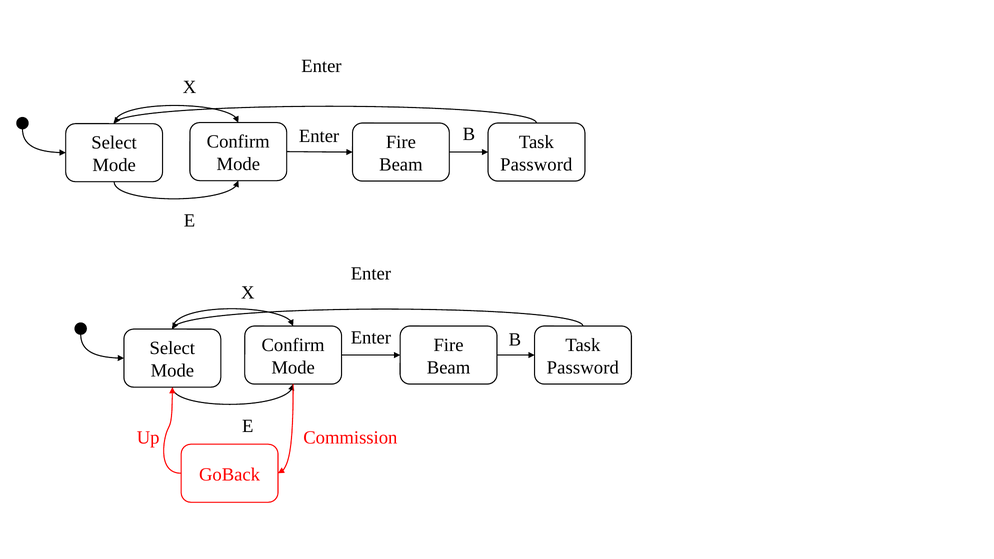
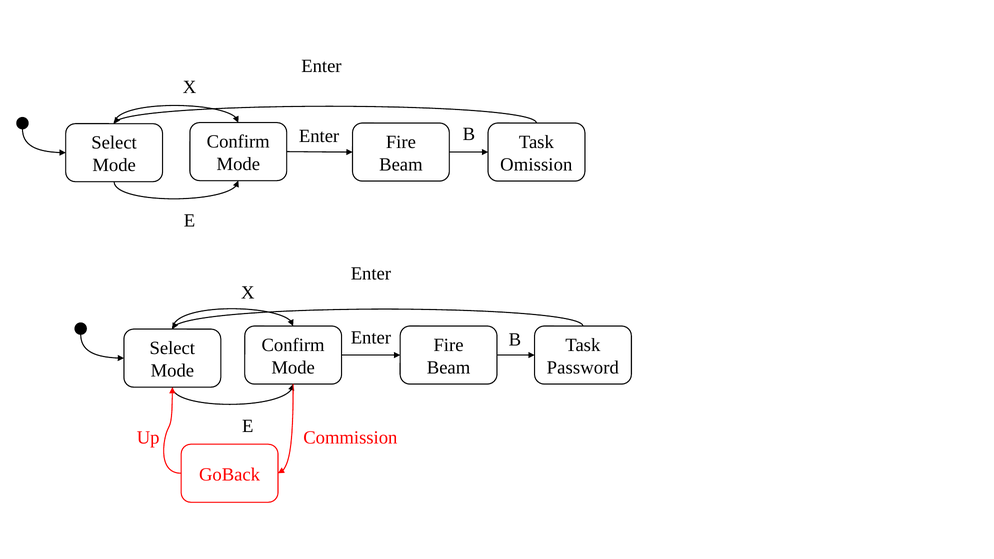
Password: Password -> Omission (536, 165)
